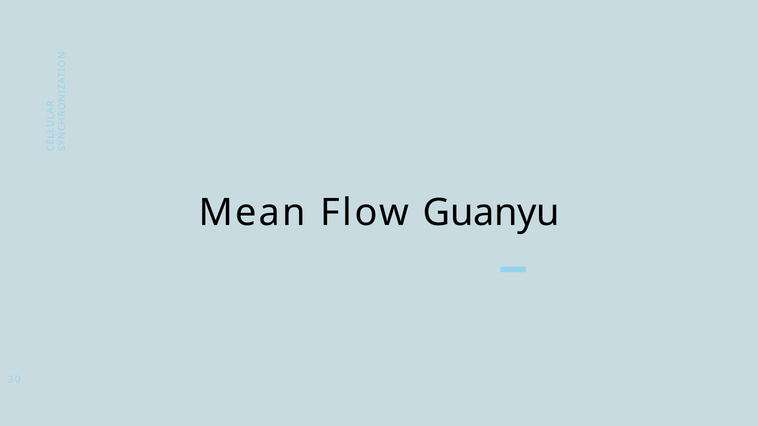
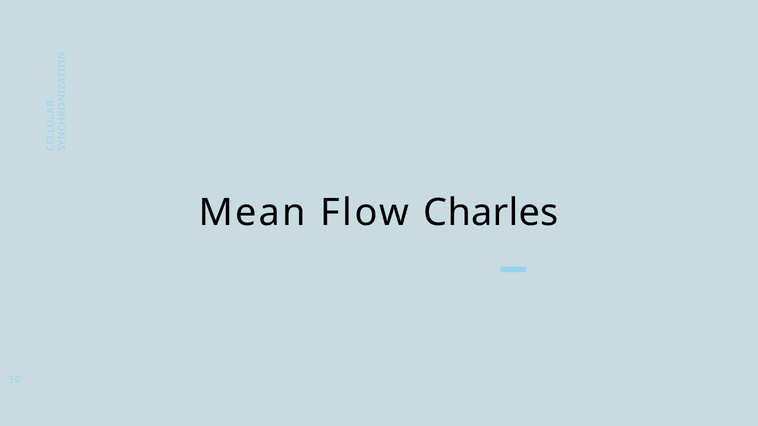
Guanyu: Guanyu -> Charles (491, 213)
